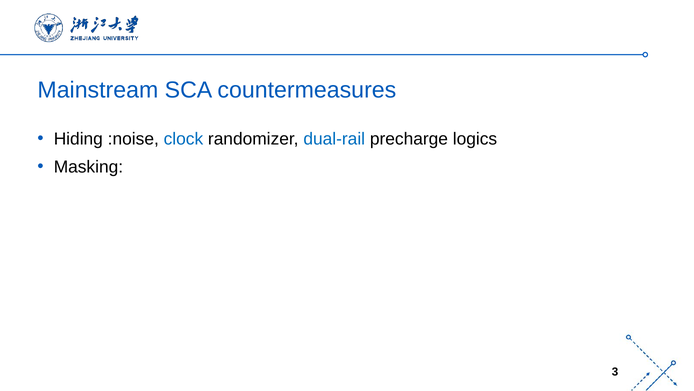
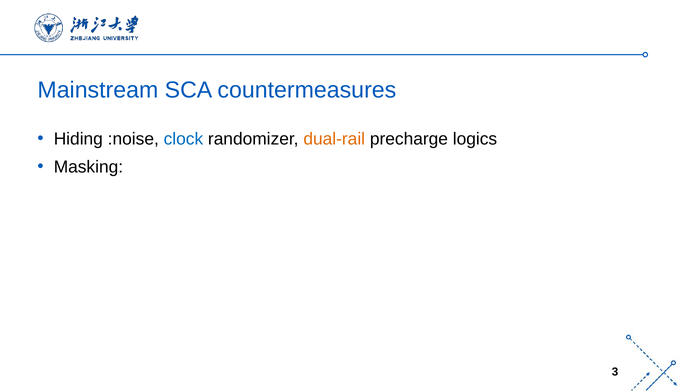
dual-rail colour: blue -> orange (334, 139)
